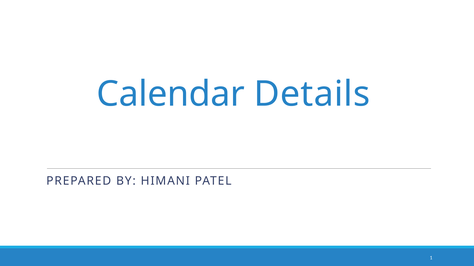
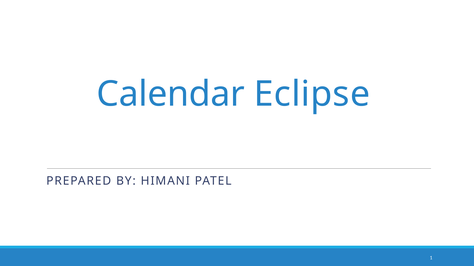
Details: Details -> Eclipse (312, 94)
